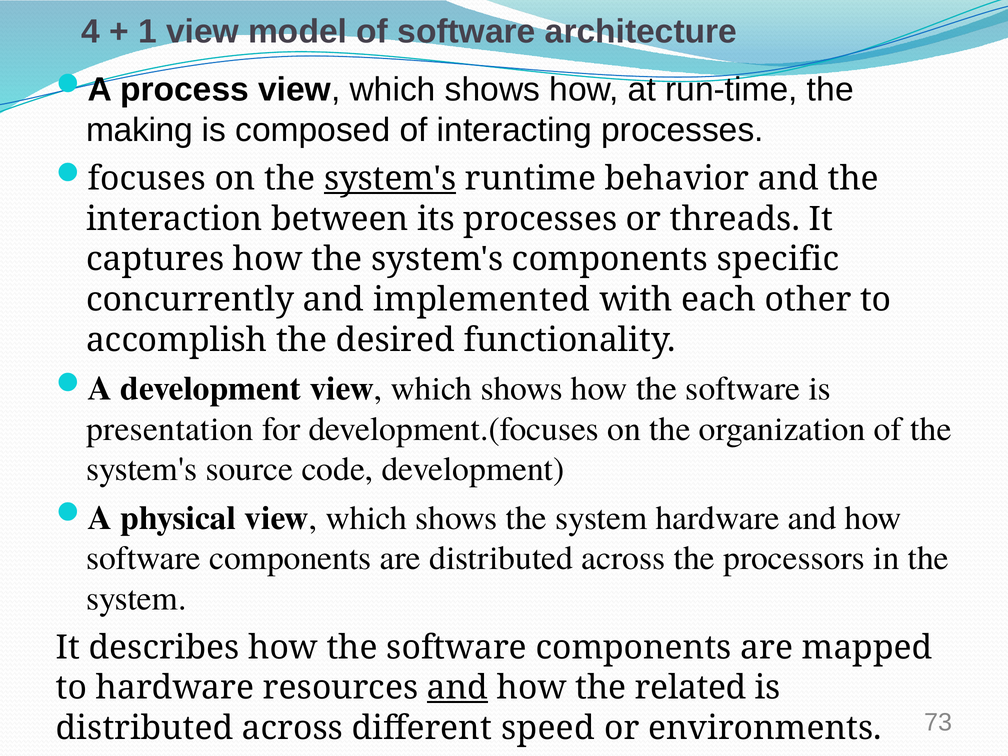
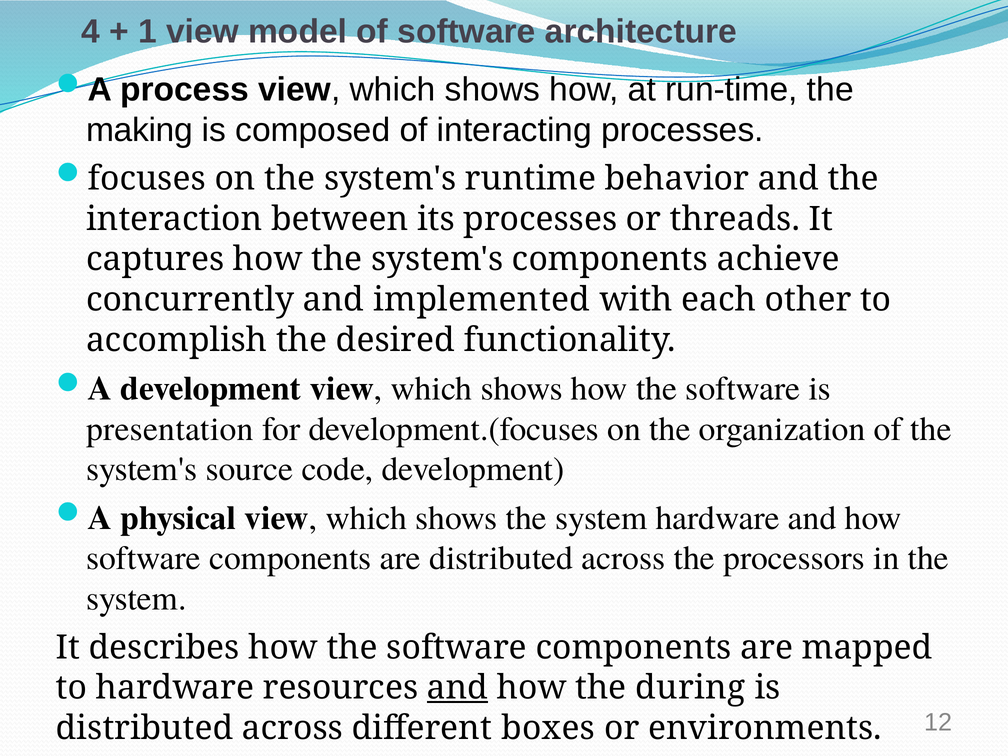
system's underline: present -> none (390, 179)
specific: specific -> achieve (778, 259)
related: related -> during (690, 688)
speed: speed -> boxes (548, 728)
73: 73 -> 12 (938, 723)
